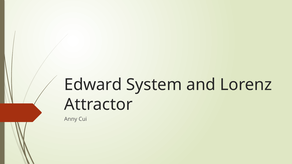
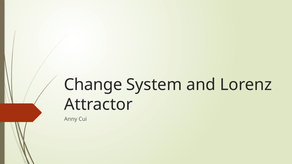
Edward: Edward -> Change (93, 85)
